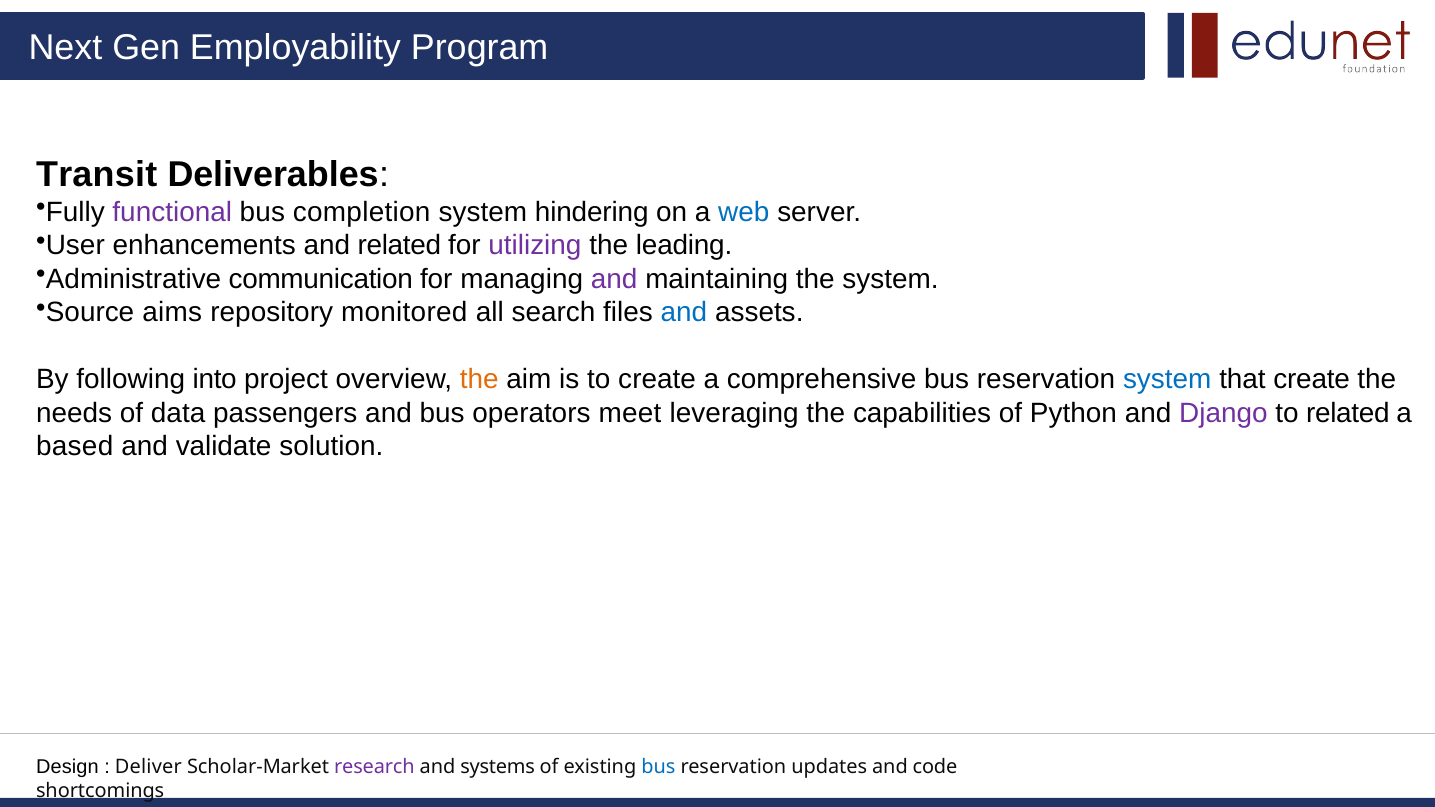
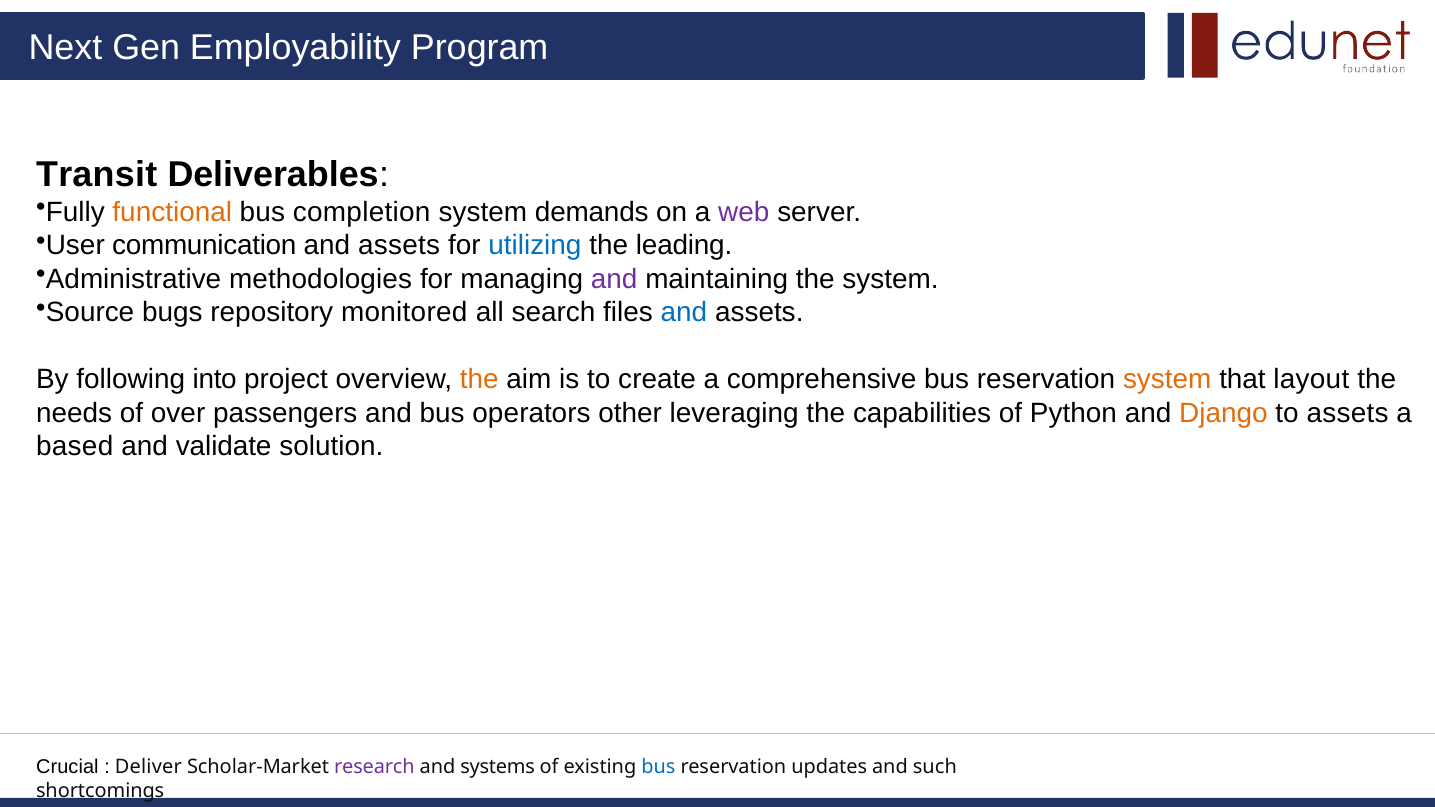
functional colour: purple -> orange (172, 212)
hindering: hindering -> demands (592, 212)
web colour: blue -> purple (744, 212)
enhancements: enhancements -> communication (204, 246)
related: related -> assets (399, 246)
utilizing colour: purple -> blue (535, 246)
communication: communication -> methodologies (321, 279)
aims: aims -> bugs (172, 313)
system colour: blue -> orange (1167, 380)
that create: create -> layout (1311, 380)
data: data -> over (178, 413)
meet: meet -> other (630, 413)
Django colour: purple -> orange (1223, 413)
to related: related -> assets (1348, 413)
Design: Design -> Crucial (67, 767)
code: code -> such (935, 767)
